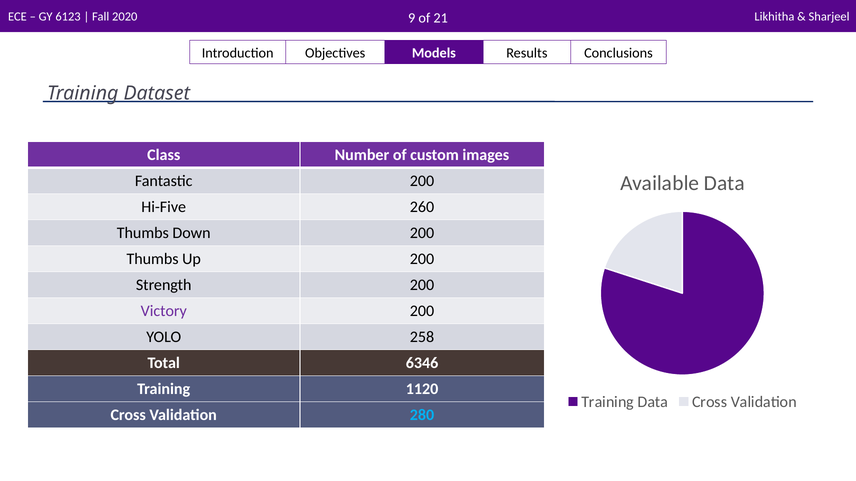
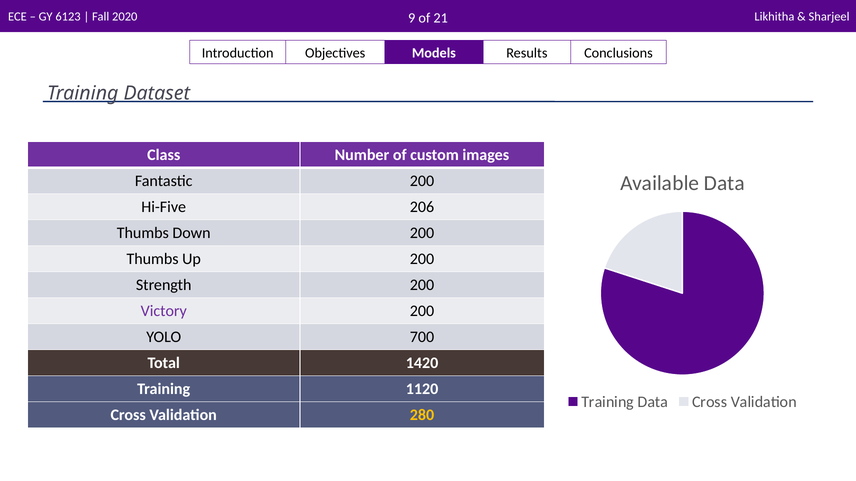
260: 260 -> 206 (422, 207)
258: 258 -> 700 (422, 337)
6346: 6346 -> 1420 (422, 363)
280 colour: light blue -> yellow (422, 415)
